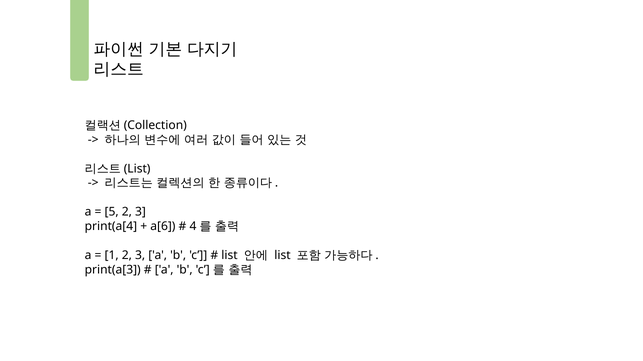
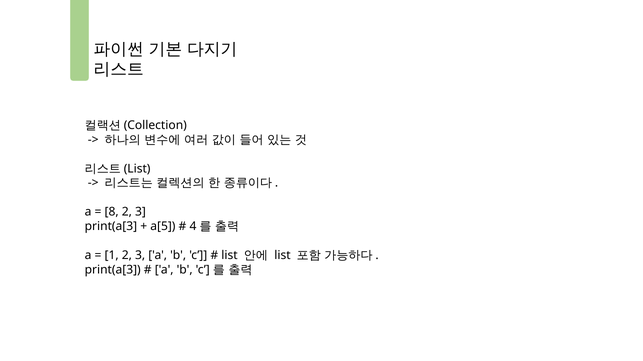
5: 5 -> 8 (112, 212)
print(a[4: print(a[4 -> print(a[3 (111, 227)
a[6: a[6 -> a[5 (163, 227)
